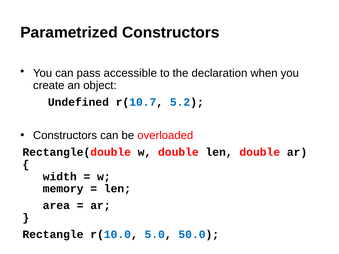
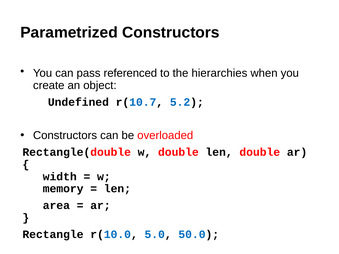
accessible: accessible -> referenced (130, 73)
declaration: declaration -> hierarchies (219, 73)
